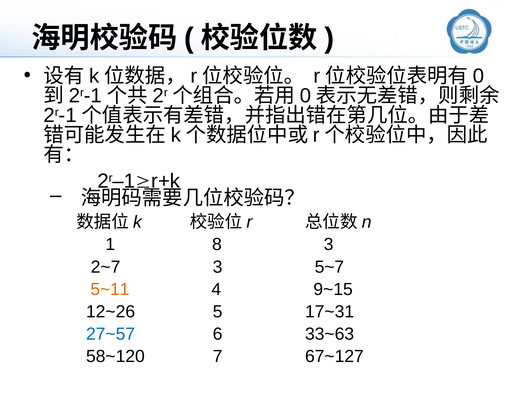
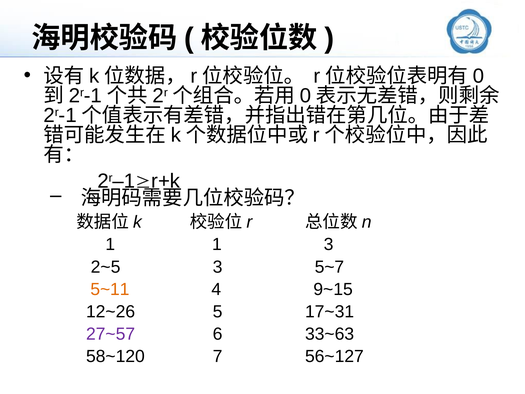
1 8: 8 -> 1 (217, 244)
2~7: 2~7 -> 2~5 (106, 267)
27~57 colour: blue -> purple (111, 334)
67~127: 67~127 -> 56~127 (335, 356)
